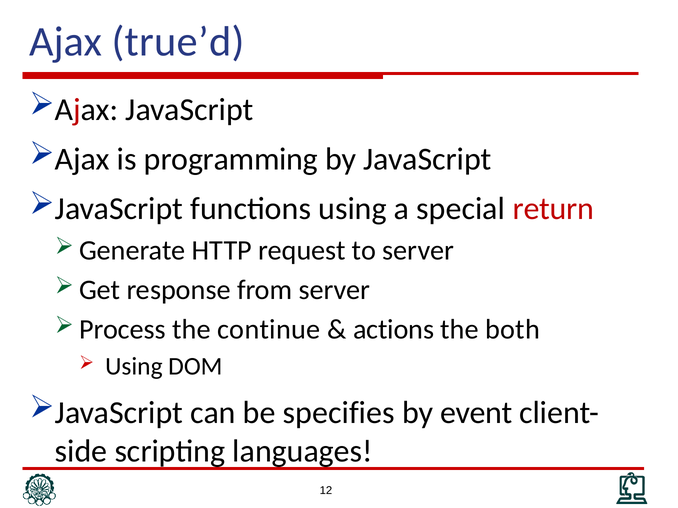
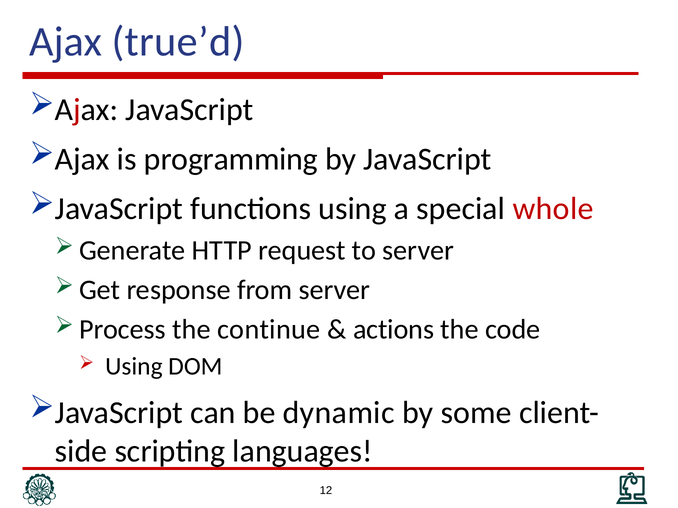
return: return -> whole (553, 209)
both: both -> code (513, 330)
specifies: specifies -> dynamic (339, 413)
event: event -> some (476, 413)
